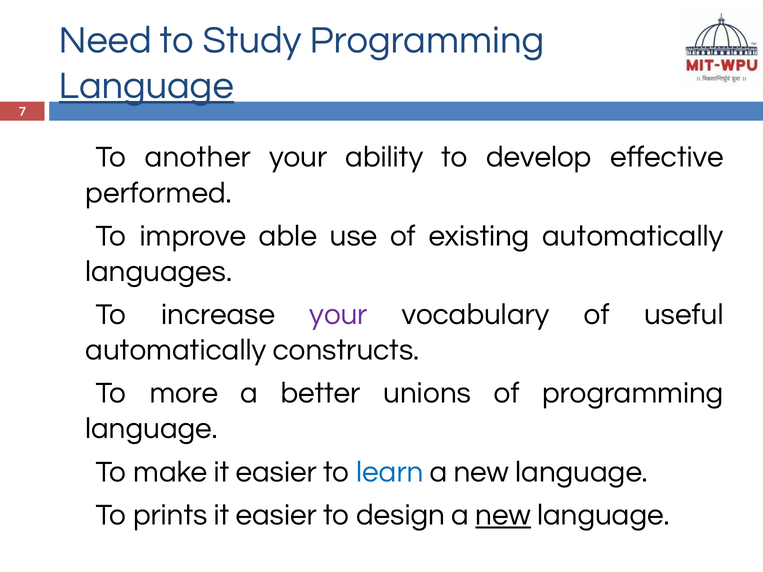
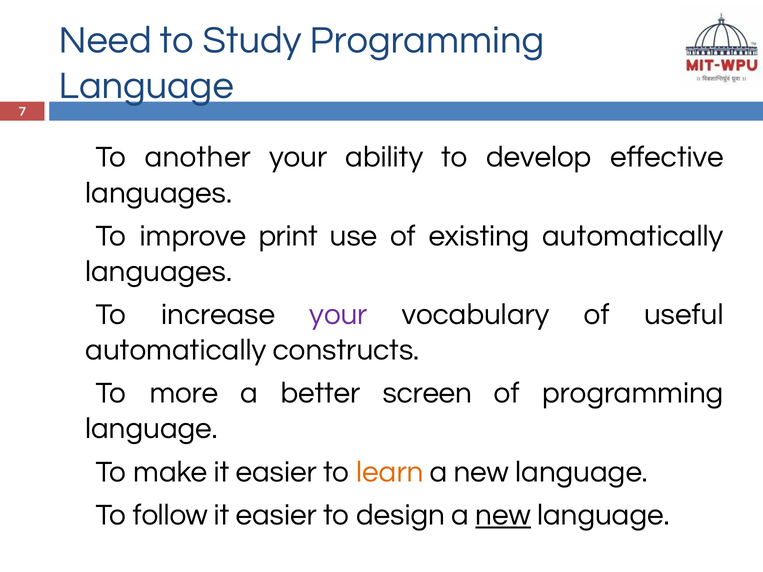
Language underline: present -> none (146, 86)
performed: performed -> languages (159, 193)
able: able -> print (288, 236)
unions: unions -> screen (427, 393)
learn colour: blue -> orange (390, 472)
prints: prints -> follow (170, 515)
